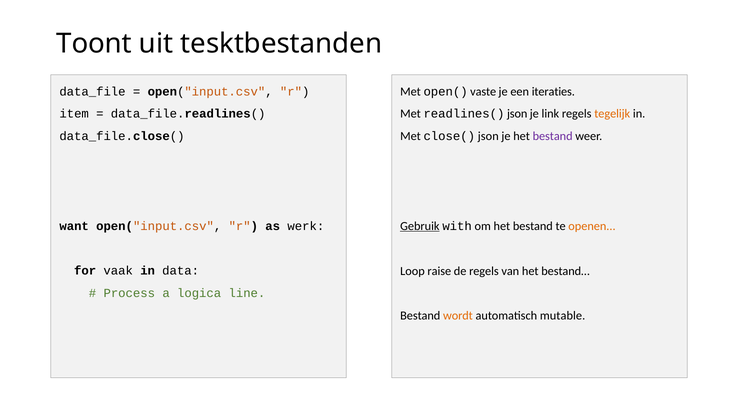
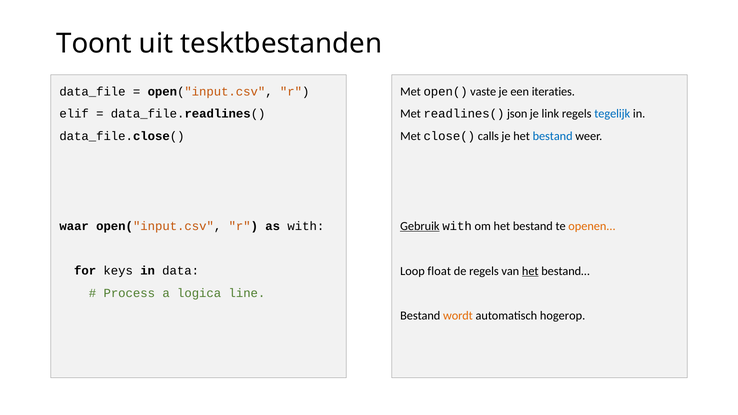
tegelijk colour: orange -> blue (612, 114)
item: item -> elif (74, 114)
close( json: json -> calls (488, 136)
bestand colour: purple -> blue (553, 136)
want: want -> waar (74, 226)
as werk: werk -> with (306, 226)
raise: raise -> float (439, 271)
het underline: none -> present (530, 271)
vaak: vaak -> keys (118, 271)
mutable: mutable -> hogerop (563, 316)
